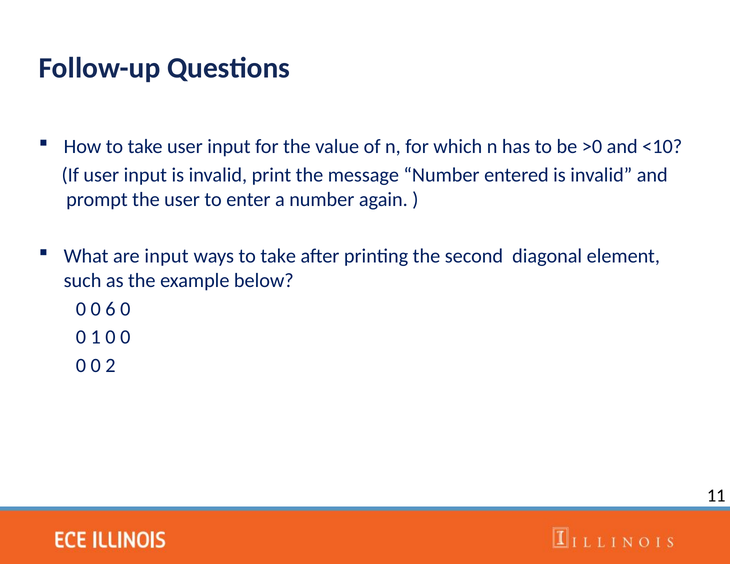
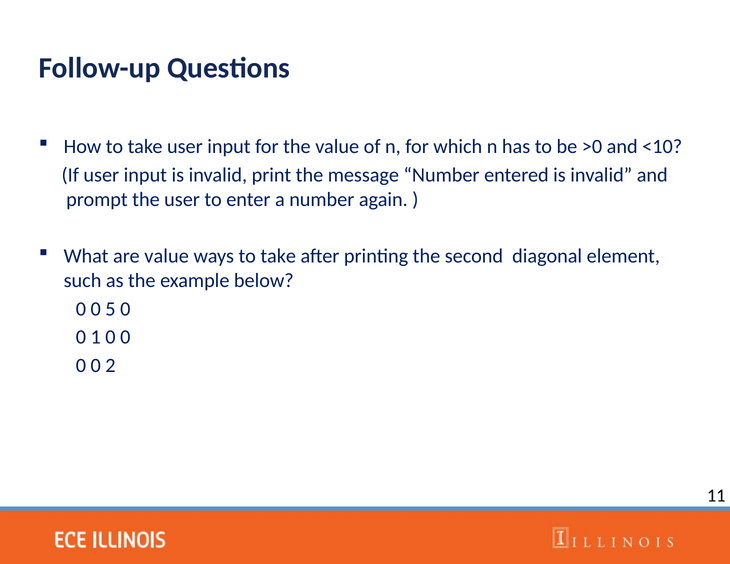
are input: input -> value (167, 256)
6: 6 -> 5 (111, 309)
